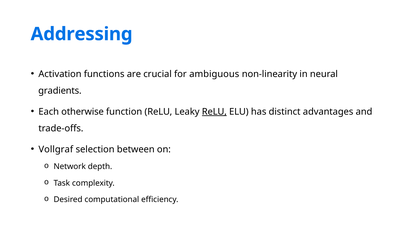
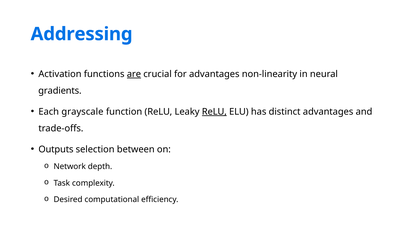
are underline: none -> present (134, 74)
for ambiguous: ambiguous -> advantages (214, 74)
otherwise: otherwise -> grayscale (82, 112)
Vollgraf: Vollgraf -> Outputs (56, 149)
